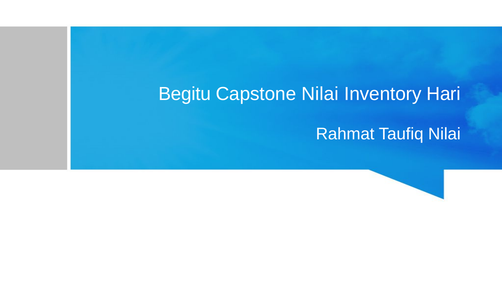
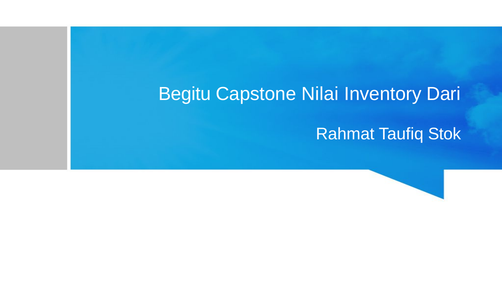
Hari: Hari -> Dari (444, 94)
Taufiq Nilai: Nilai -> Stok (444, 134)
